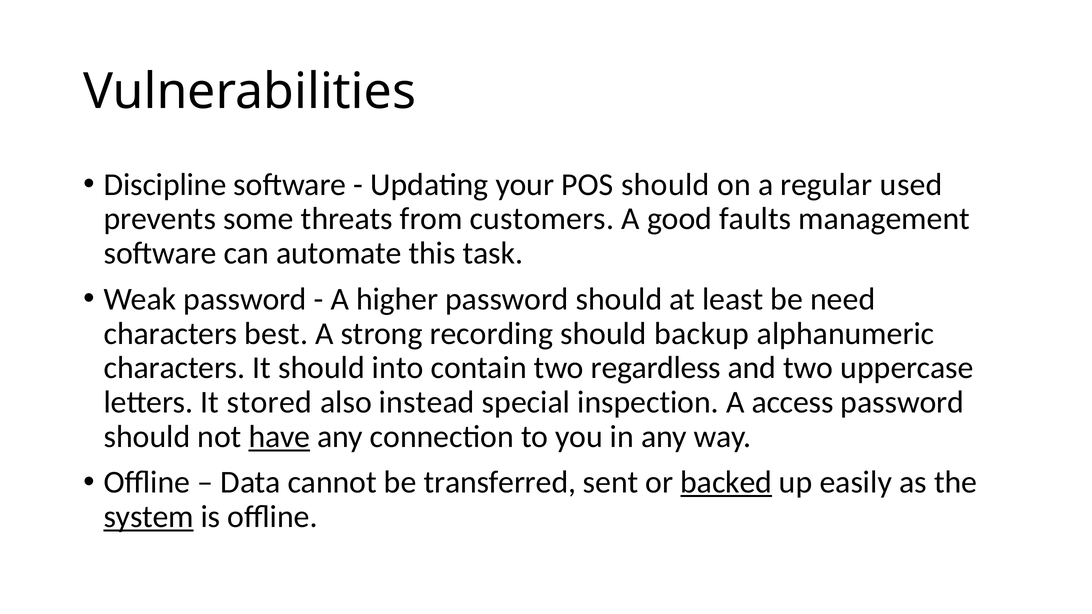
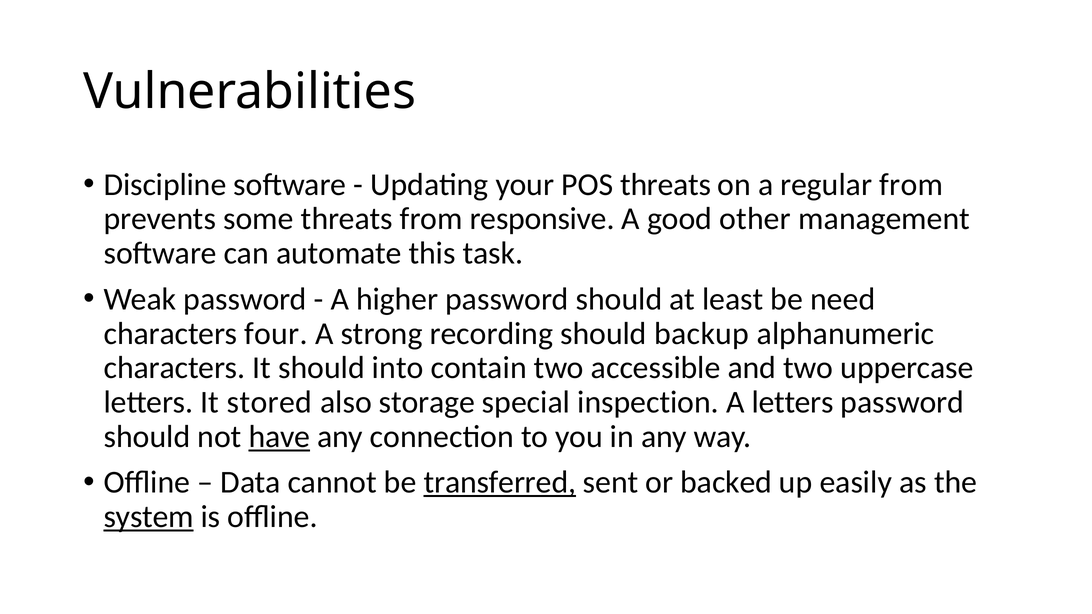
POS should: should -> threats (666, 185)
regular used: used -> from (911, 185)
customers: customers -> responsive (542, 219)
faults: faults -> other (755, 219)
best: best -> four (276, 334)
regardless: regardless -> accessible (656, 368)
instead: instead -> storage (427, 402)
A access: access -> letters (793, 402)
transferred underline: none -> present (500, 483)
backed underline: present -> none (726, 483)
